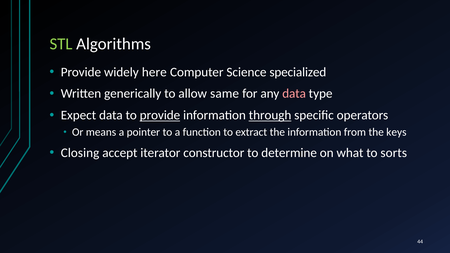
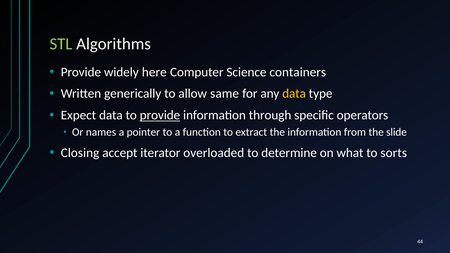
specialized: specialized -> containers (298, 72)
data colour: pink -> yellow (294, 94)
through underline: present -> none (270, 115)
means: means -> names (101, 132)
keys: keys -> slide (397, 132)
constructor: constructor -> overloaded (214, 153)
